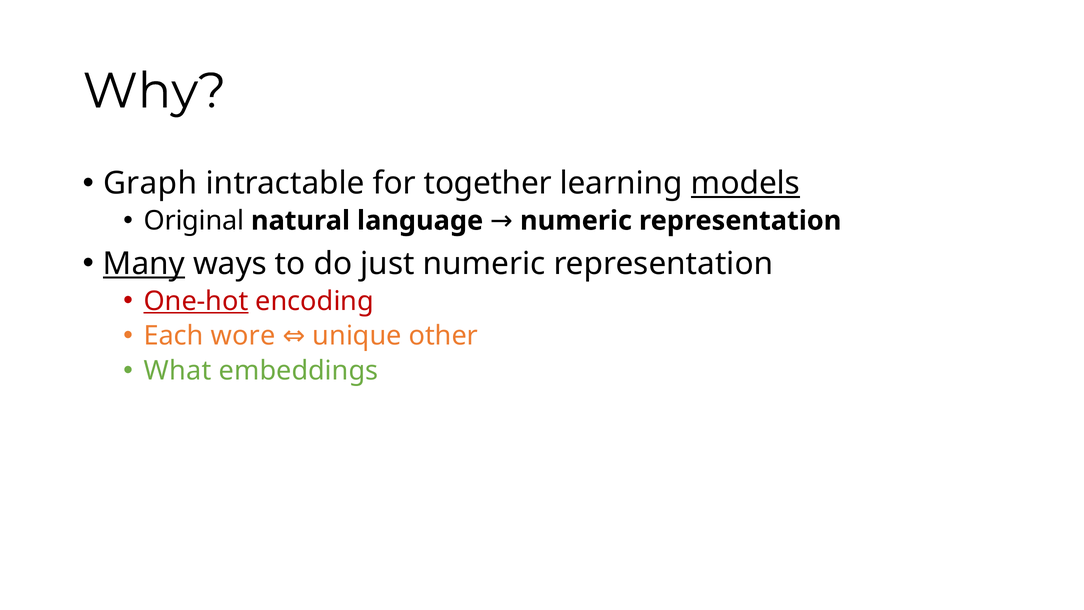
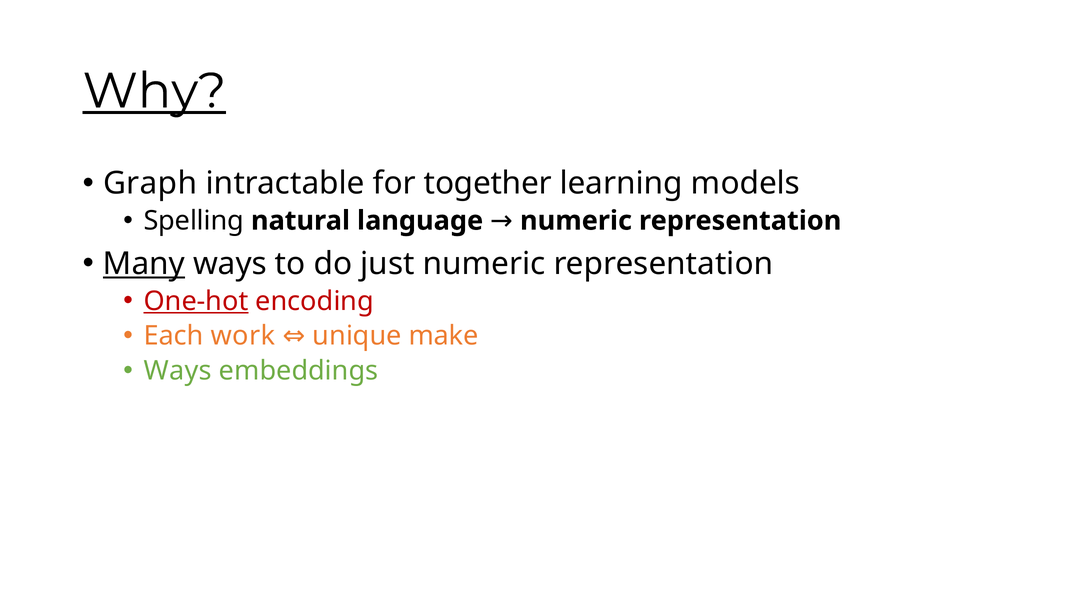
Why underline: none -> present (154, 91)
models underline: present -> none (746, 183)
Original: Original -> Spelling (194, 221)
wore: wore -> work (243, 336)
other: other -> make (443, 336)
What: What -> Ways (178, 371)
